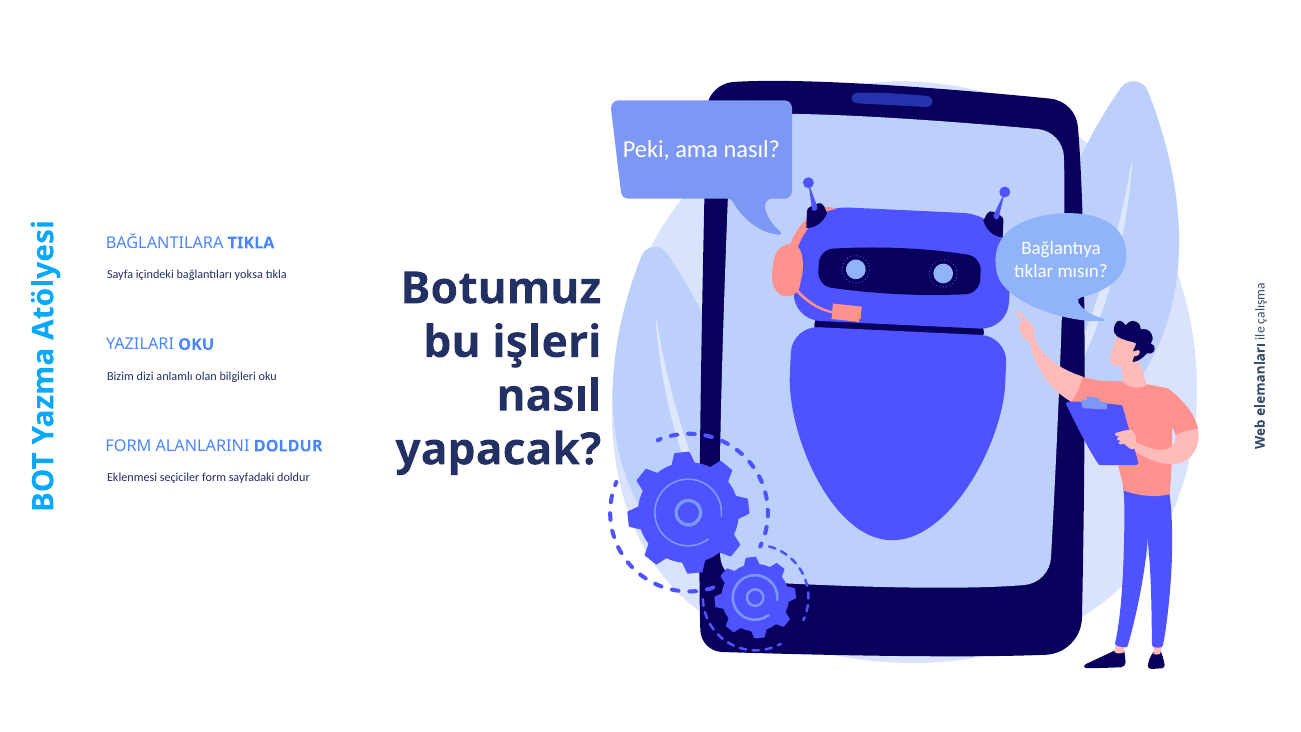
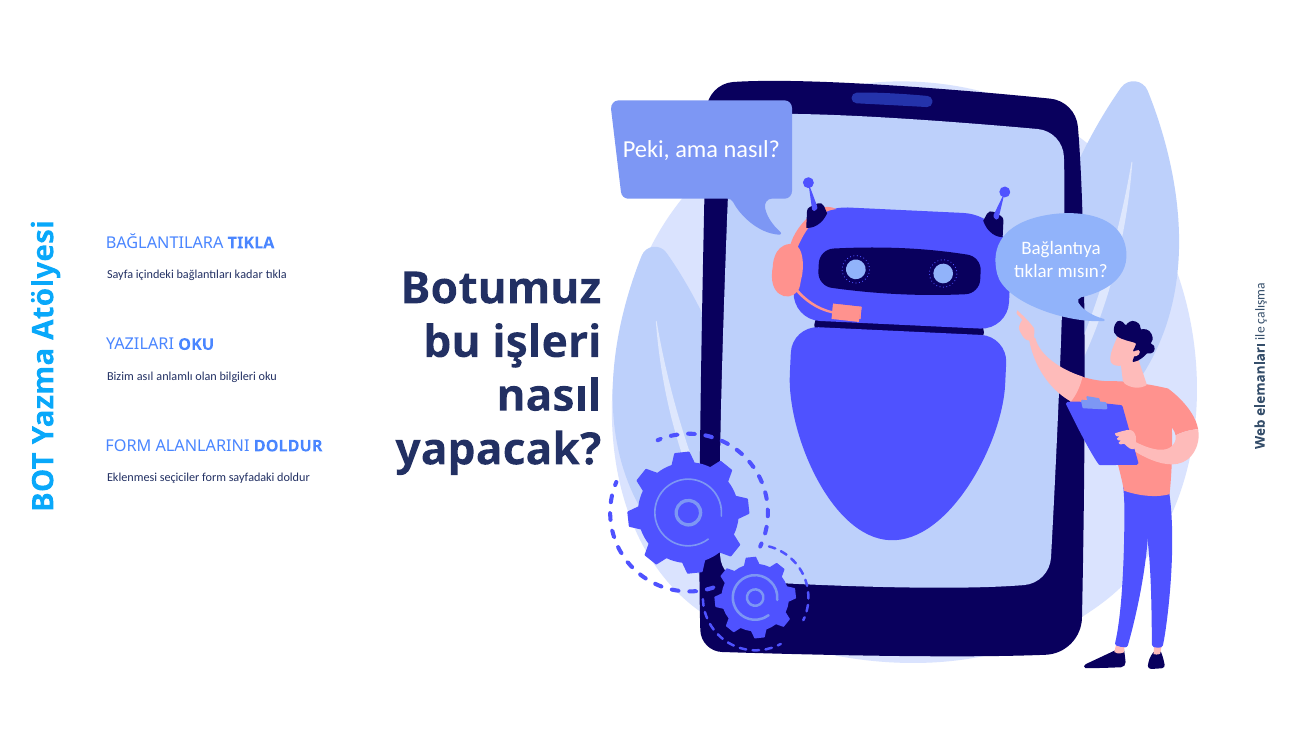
yoksa: yoksa -> kadar (249, 275)
dizi: dizi -> asıl (145, 376)
